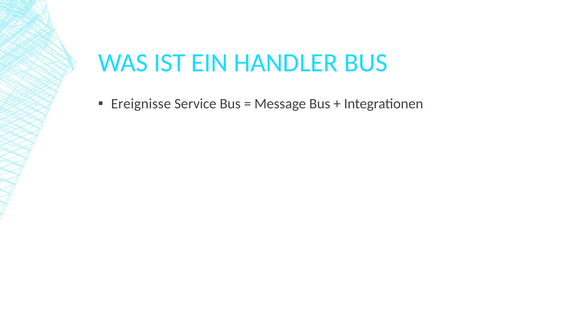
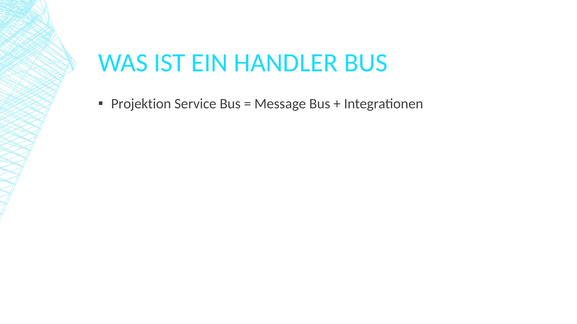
Ereignisse: Ereignisse -> Projektion (141, 104)
